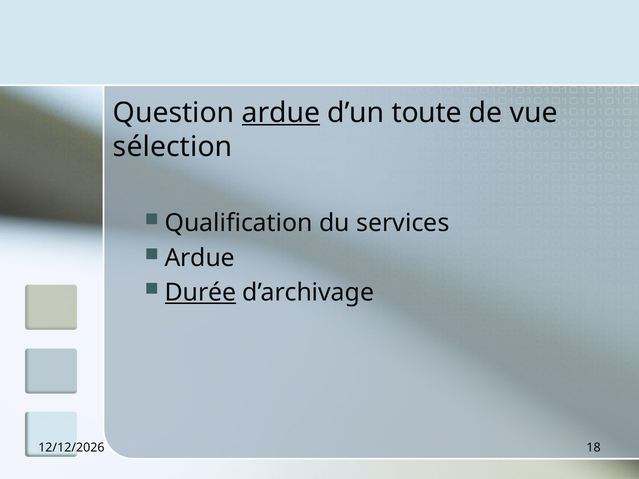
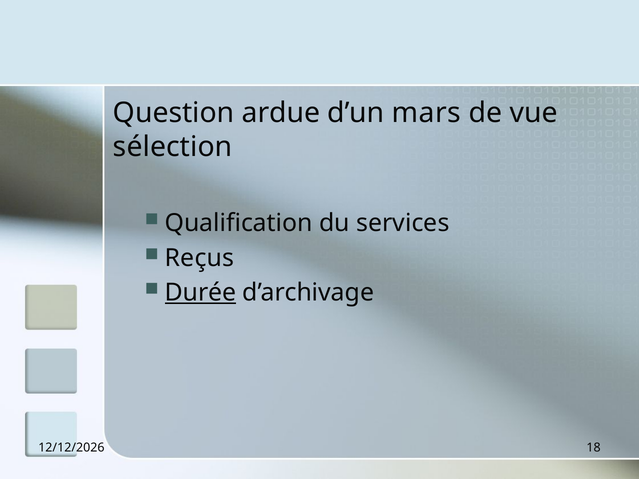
ardue underline: present -> none (281, 113)
toute: toute -> mars (426, 113)
Ardue: Ardue -> Reçus (200, 258)
